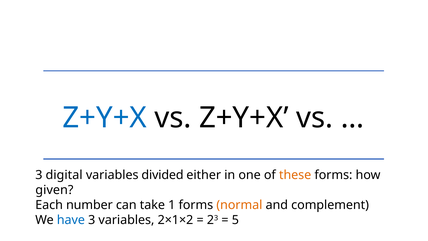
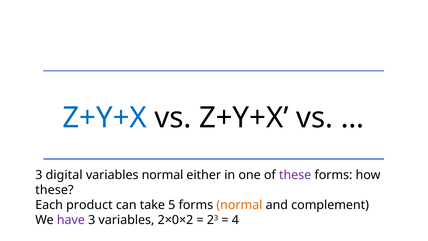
variables divided: divided -> normal (163, 175)
these colour: orange -> purple (295, 175)
given: given -> these (54, 190)
number: number -> product (89, 205)
1: 1 -> 5 (172, 205)
have colour: blue -> purple (71, 220)
2×1×2: 2×1×2 -> 2×0×2 (175, 220)
5: 5 -> 4 (235, 220)
